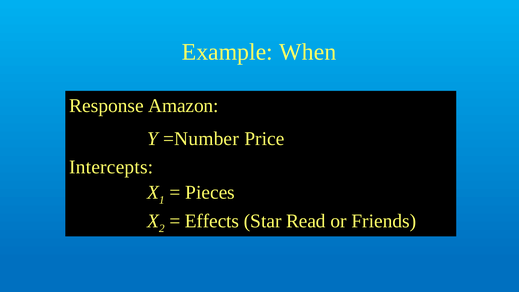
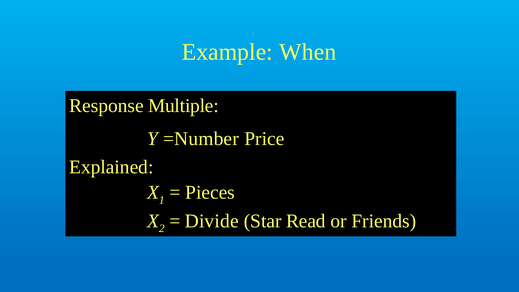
Amazon: Amazon -> Multiple (183, 106)
Intercepts: Intercepts -> Explained (111, 167)
Effects: Effects -> Divide (212, 221)
